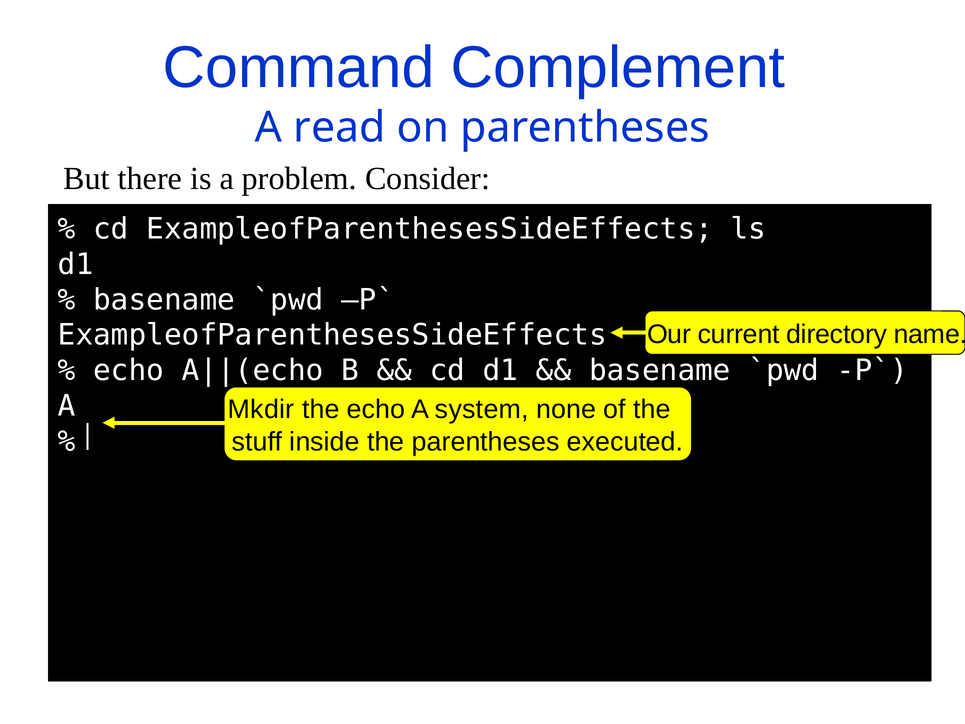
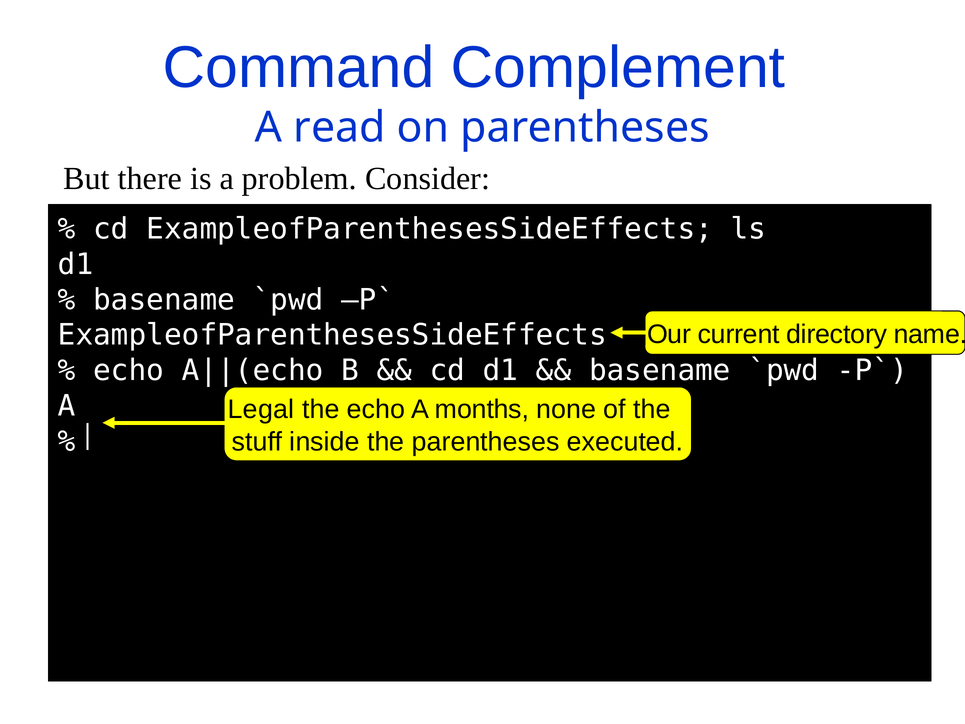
Mkdir: Mkdir -> Legal (261, 409)
system: system -> months (482, 409)
